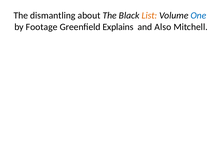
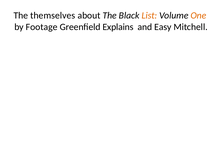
dismantling: dismantling -> themselves (53, 15)
One colour: blue -> orange (198, 15)
Also: Also -> Easy (163, 27)
